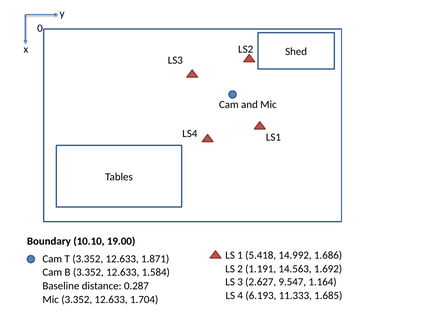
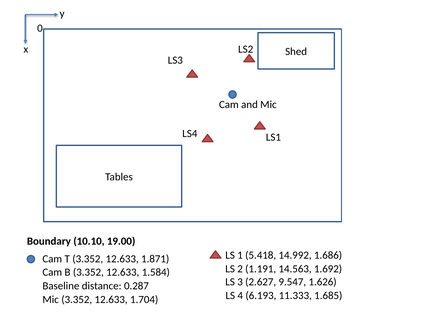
1.164: 1.164 -> 1.626 (323, 282)
